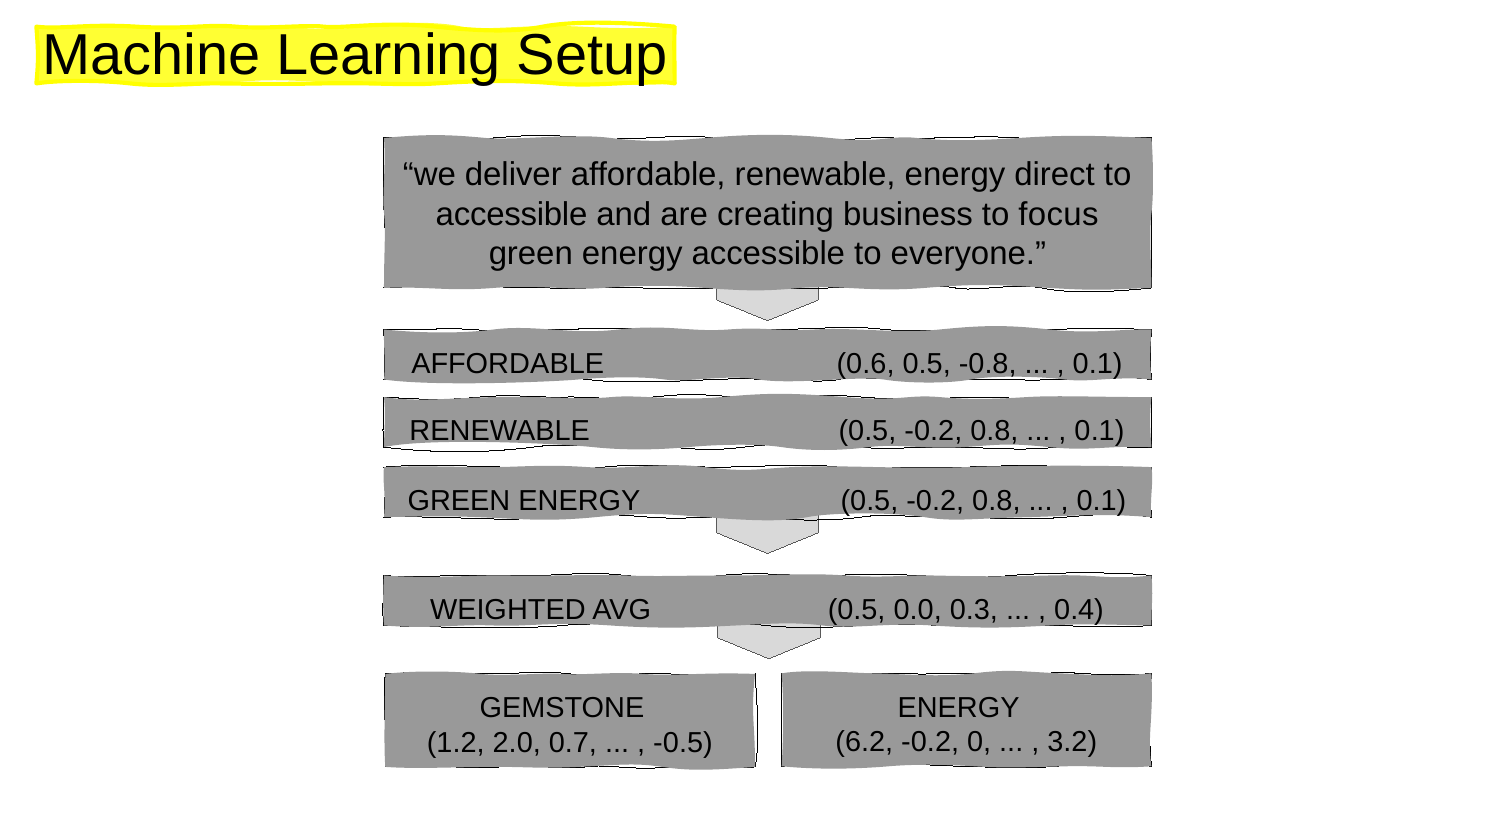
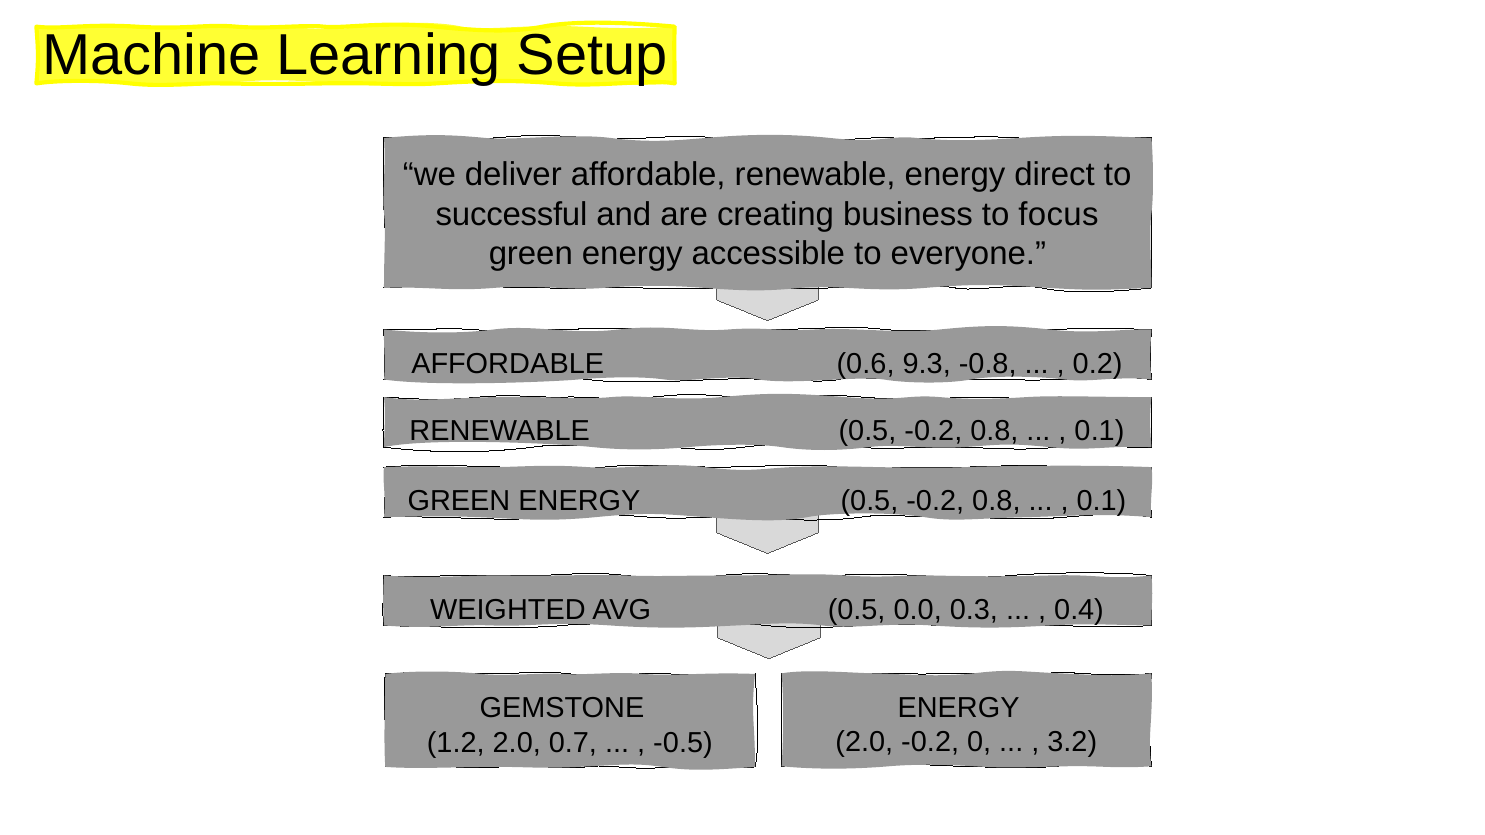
accessible: accessible -> successful (512, 215)
0.6 0.5: 0.5 -> 9.3 (927, 364)
0.1: 0.1 -> 0.2 (1098, 364)
6.2: 6.2 -> 2.0 (864, 742)
